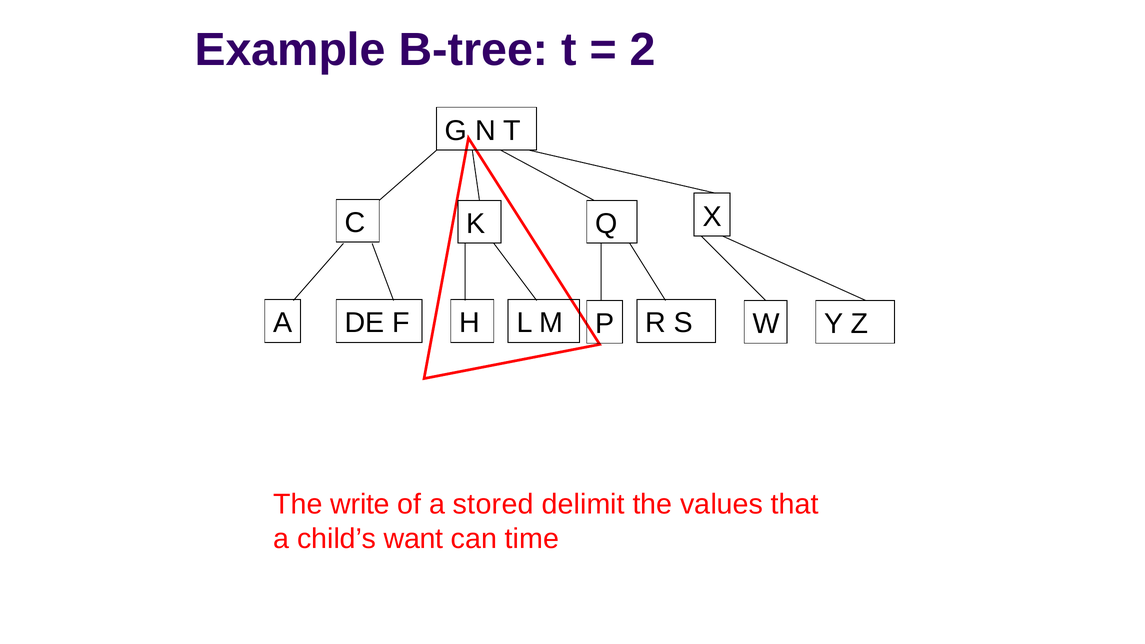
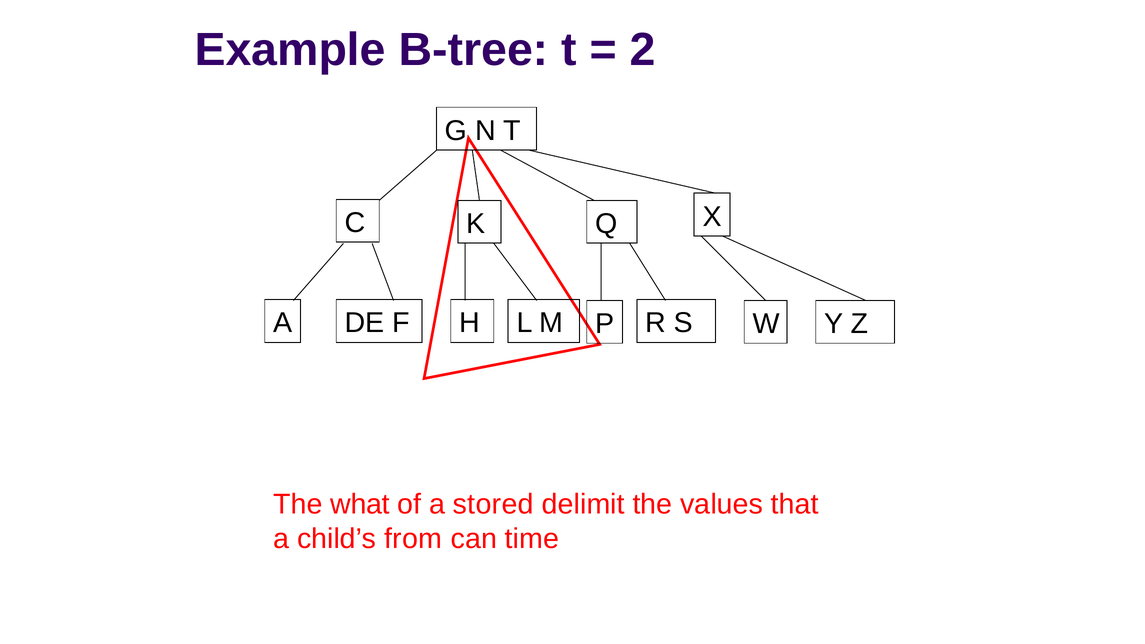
write: write -> what (360, 504)
want: want -> from (413, 539)
